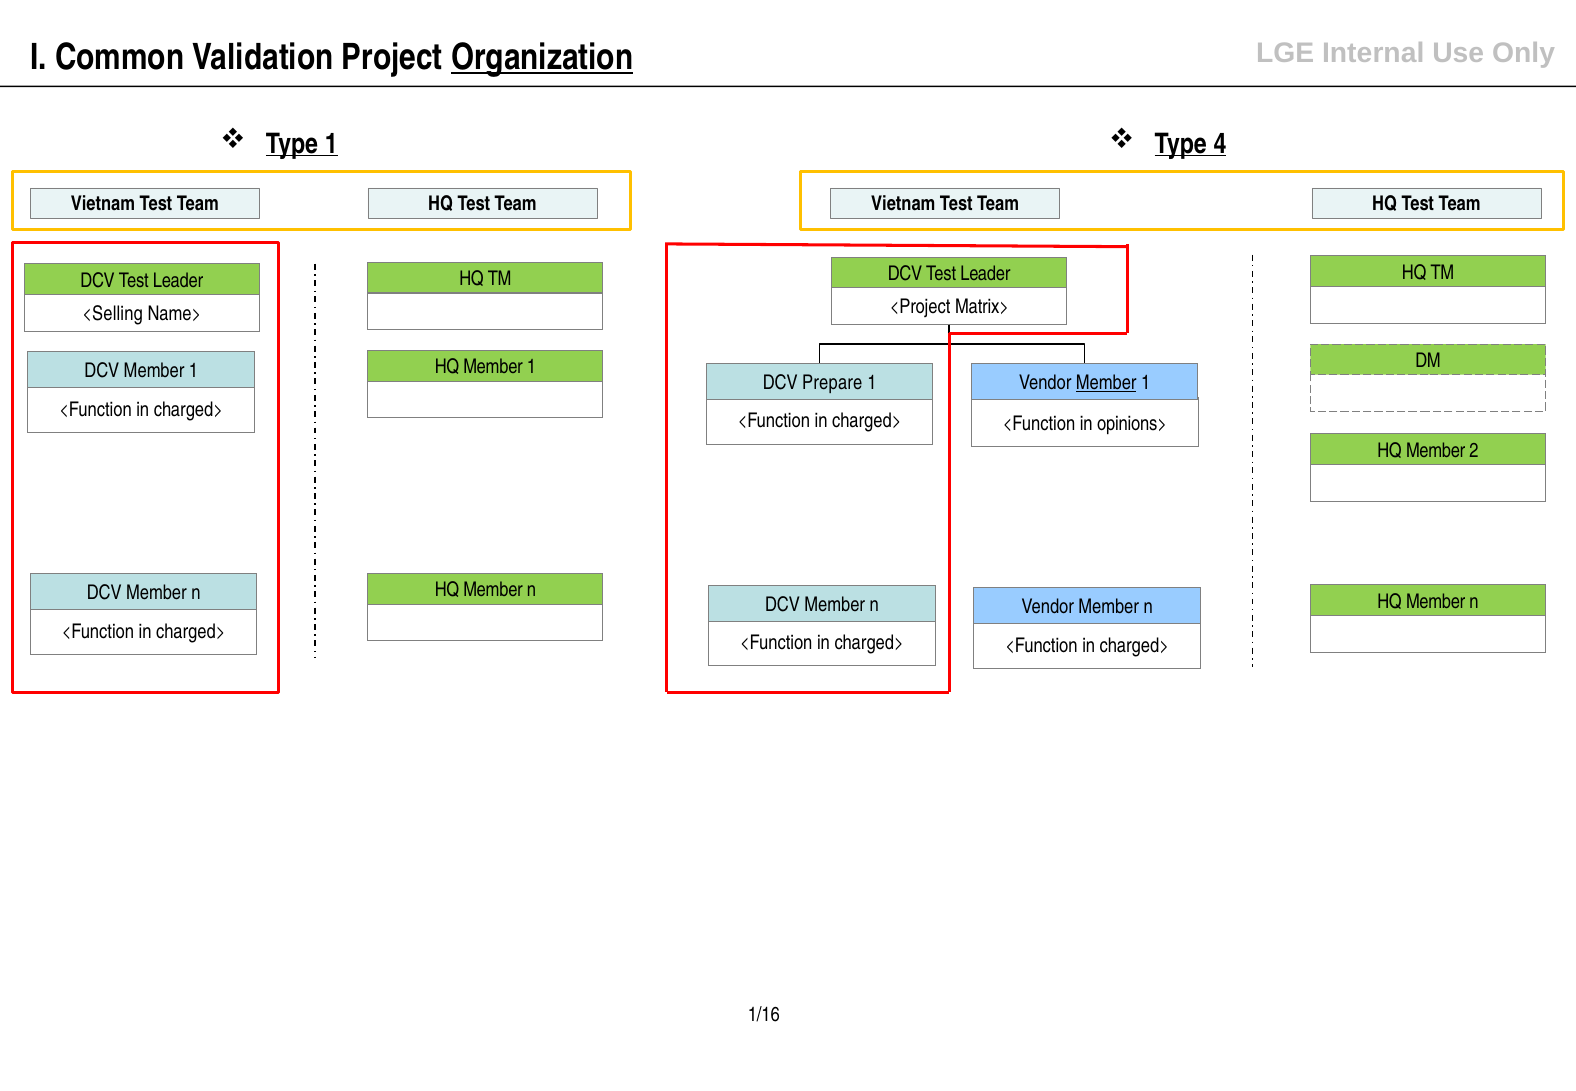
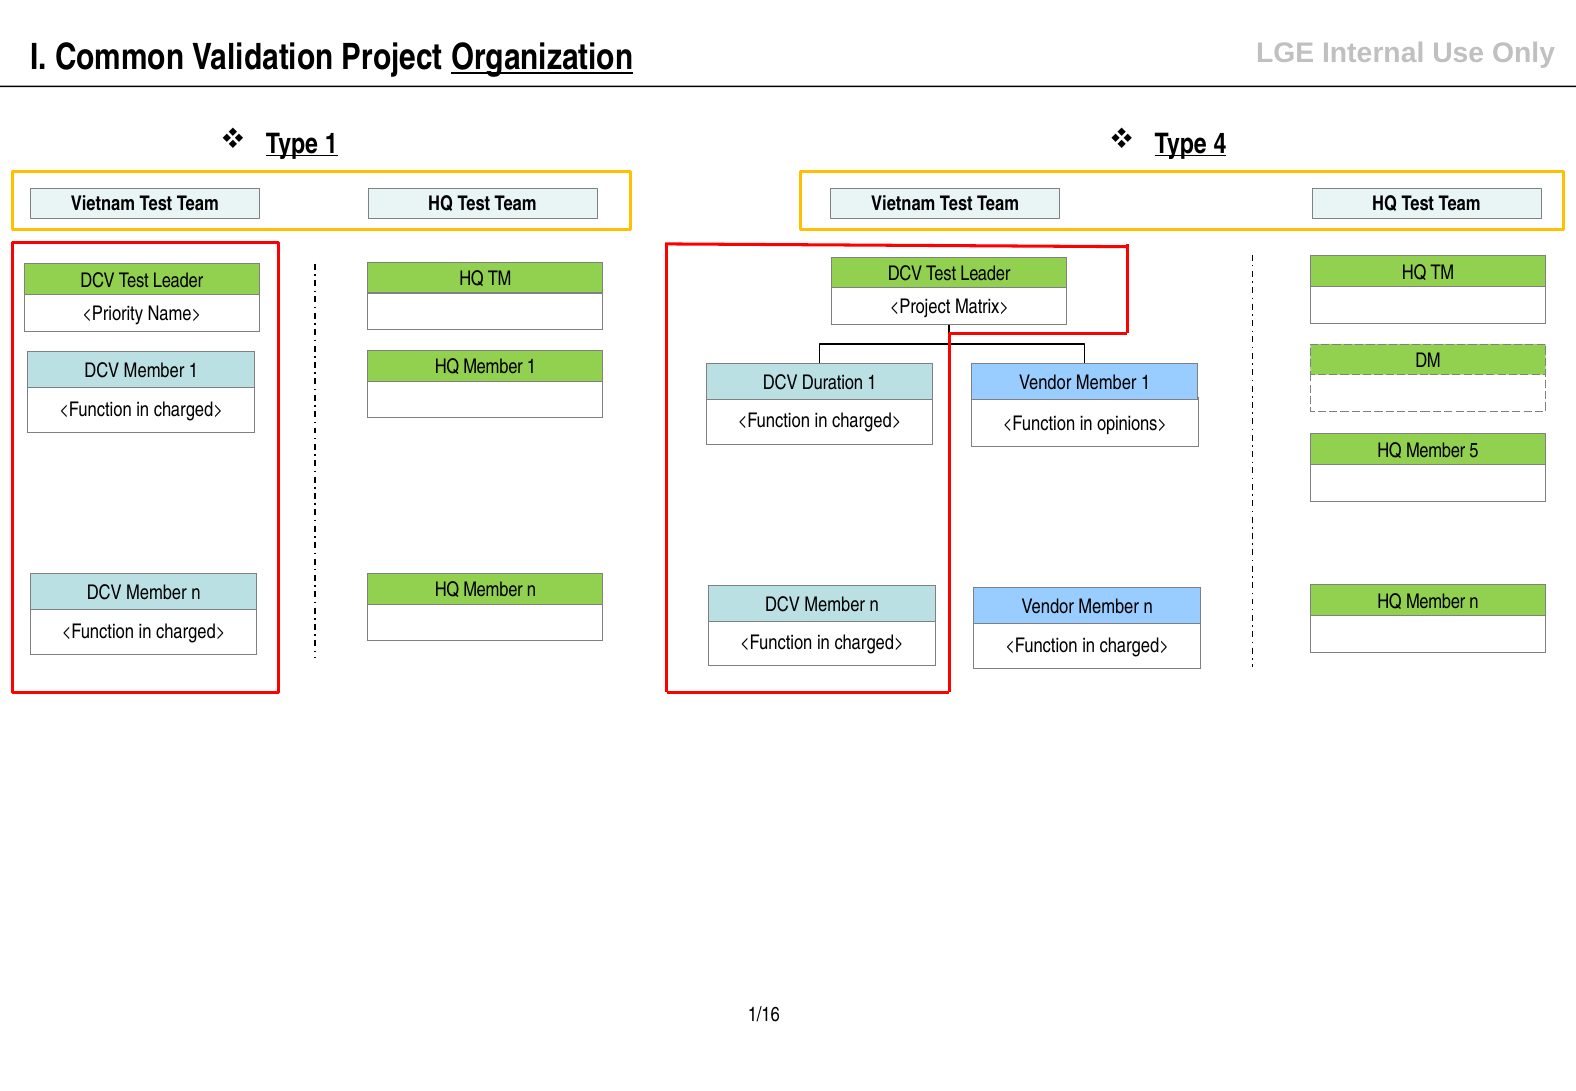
<Selling: <Selling -> <Priority (113, 313)
Prepare: Prepare -> Duration (832, 383)
Member underline: present -> none (1106, 383)
2: 2 -> 5 (1474, 451)
